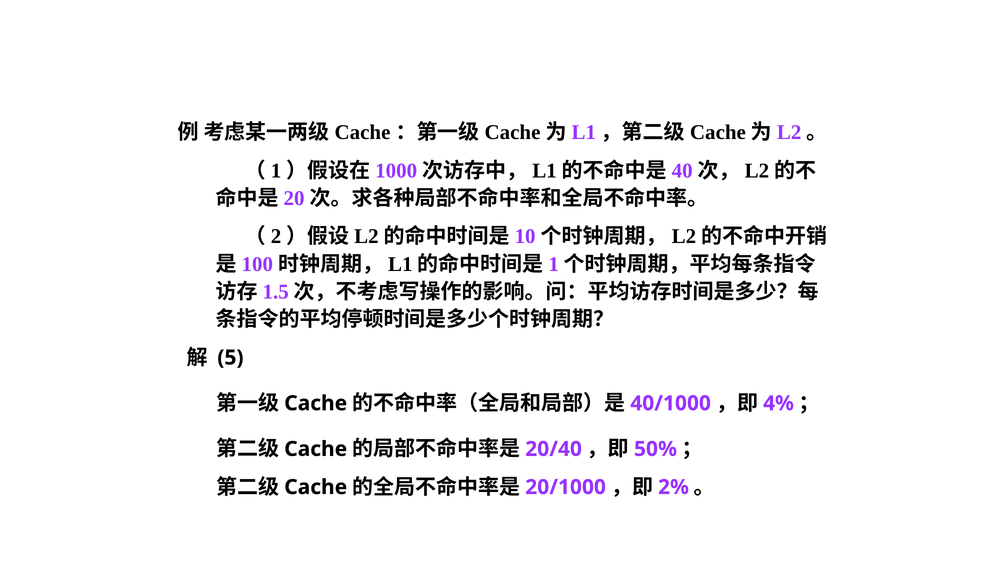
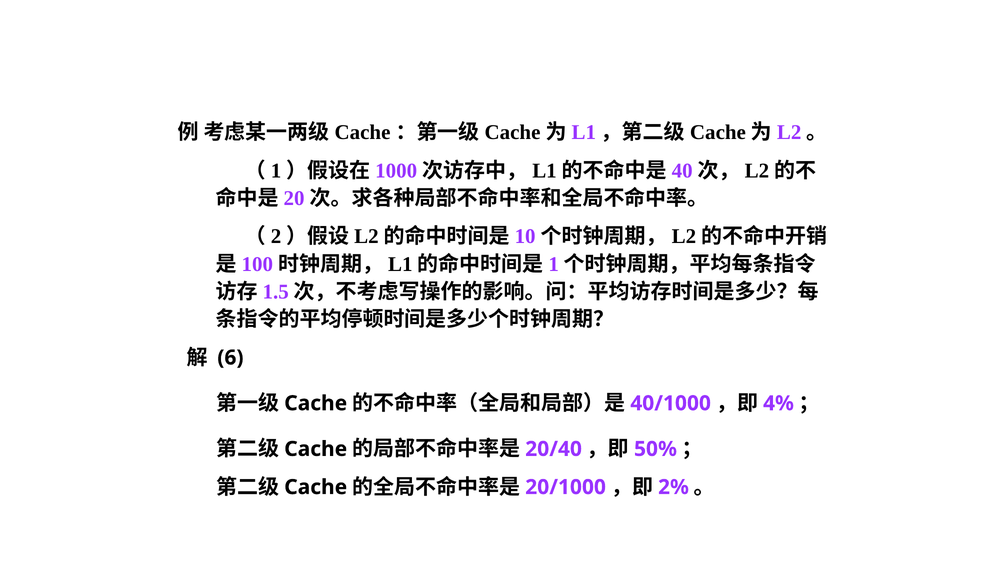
5: 5 -> 6 (230, 358)
